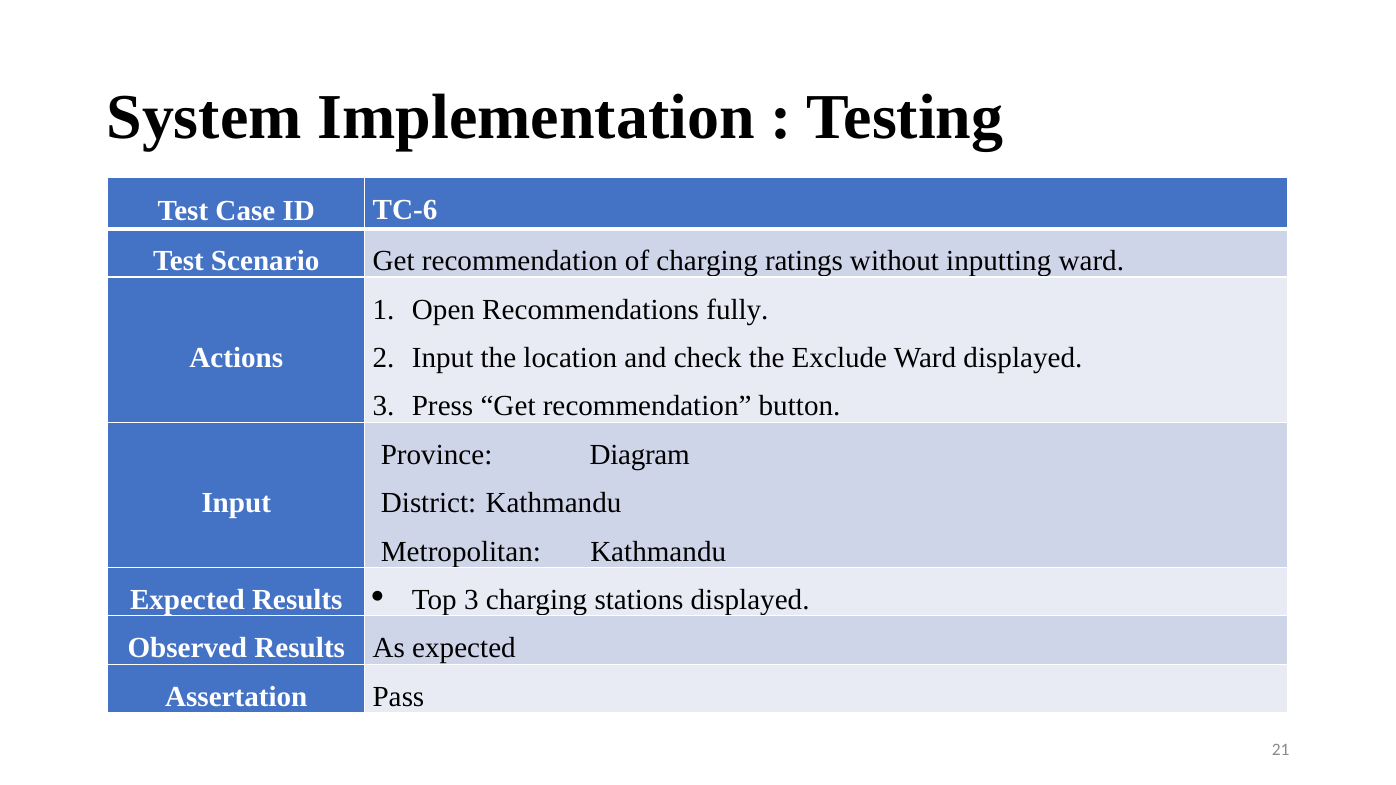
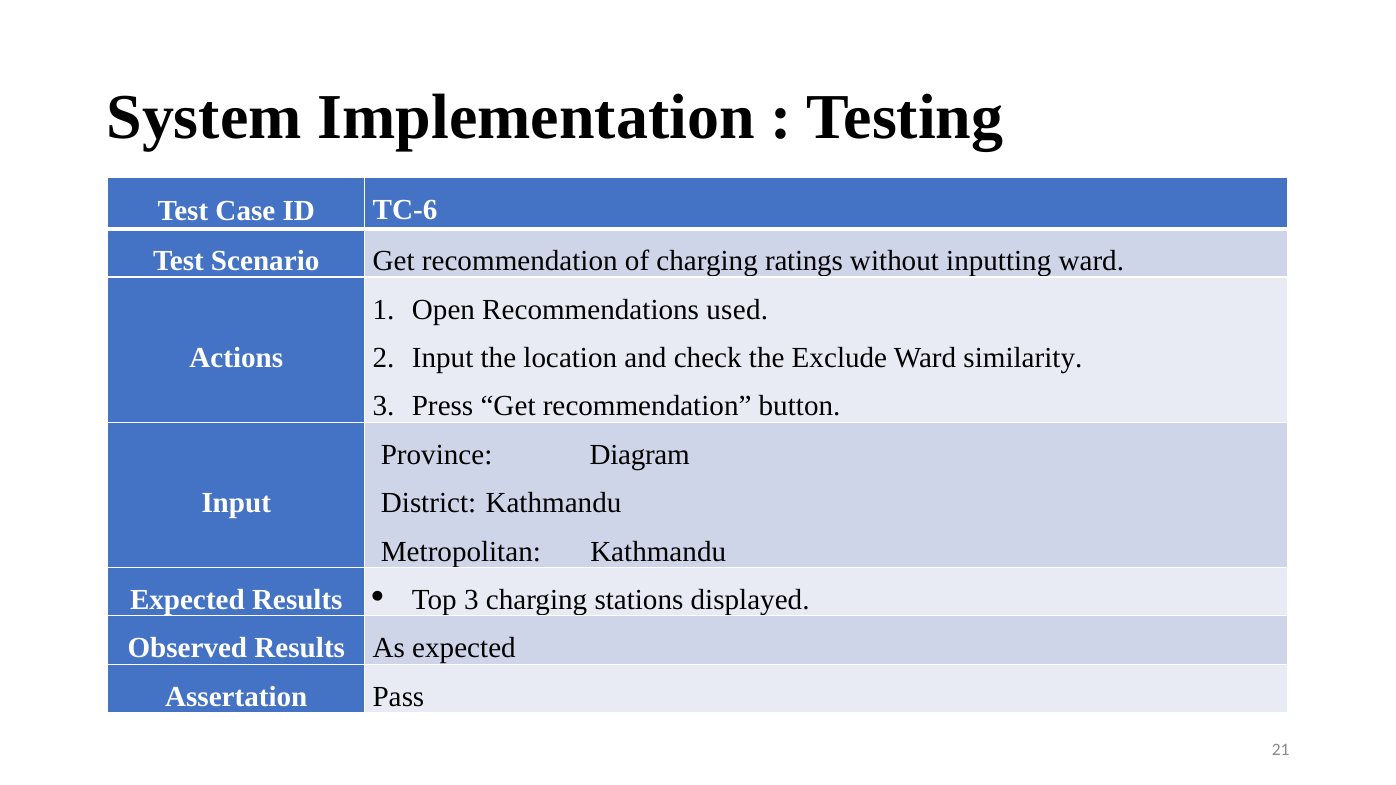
fully: fully -> used (737, 310)
Ward displayed: displayed -> similarity (1023, 358)
